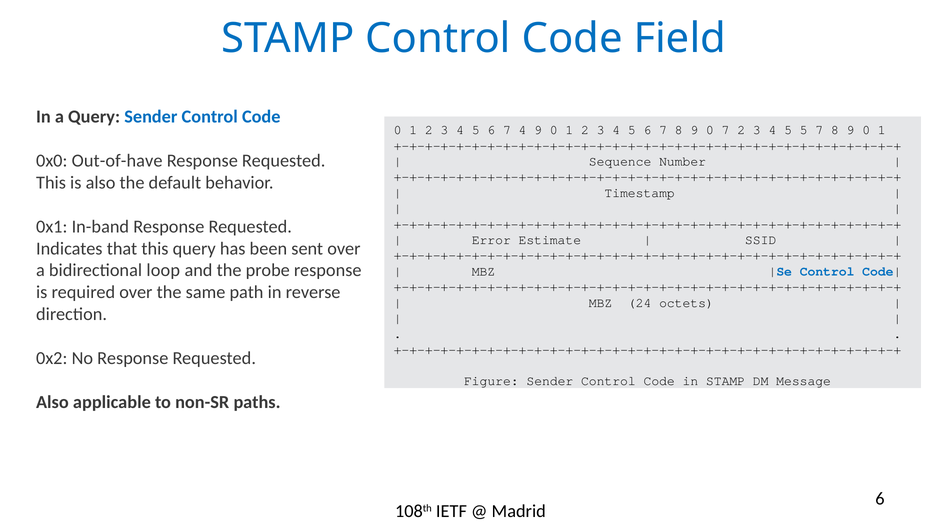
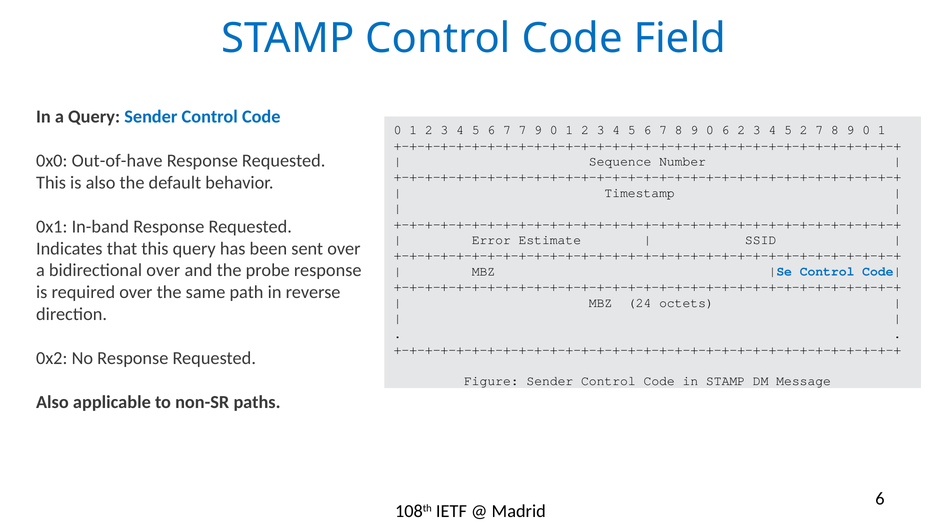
7 4: 4 -> 7 (522, 130)
0 7: 7 -> 6 (726, 130)
5 5: 5 -> 2 (804, 130)
bidirectional loop: loop -> over (163, 271)
